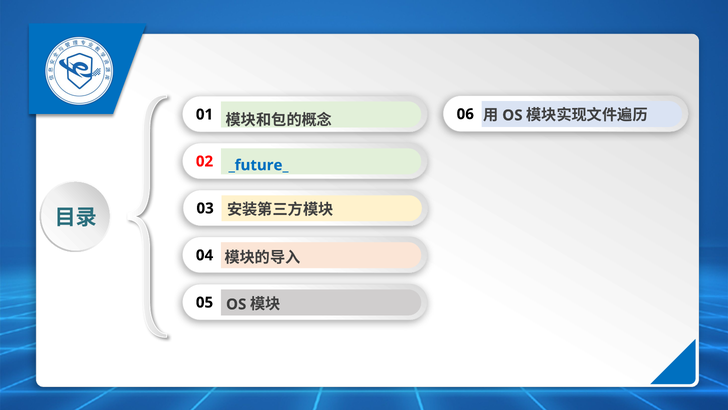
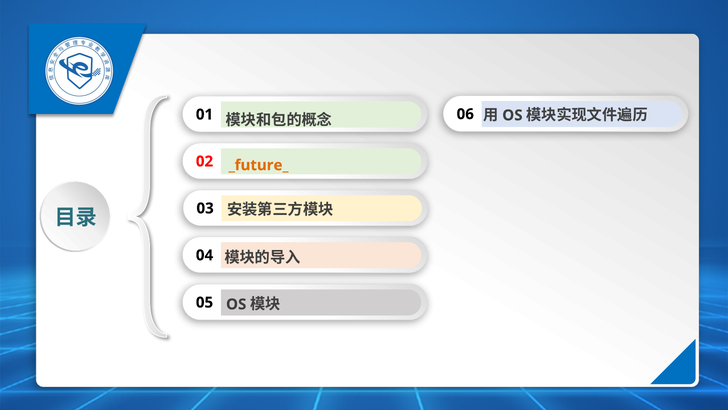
_future_ colour: blue -> orange (259, 165)
